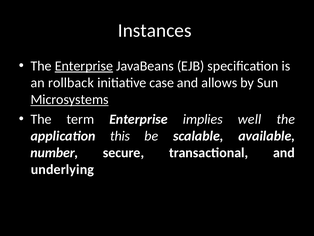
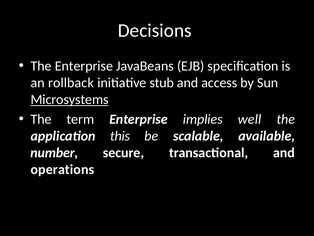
Instances: Instances -> Decisions (155, 30)
Enterprise underline: present -> none (84, 66)
case: case -> stub (162, 83)
allows: allows -> access (219, 83)
underlying: underlying -> operations (62, 169)
